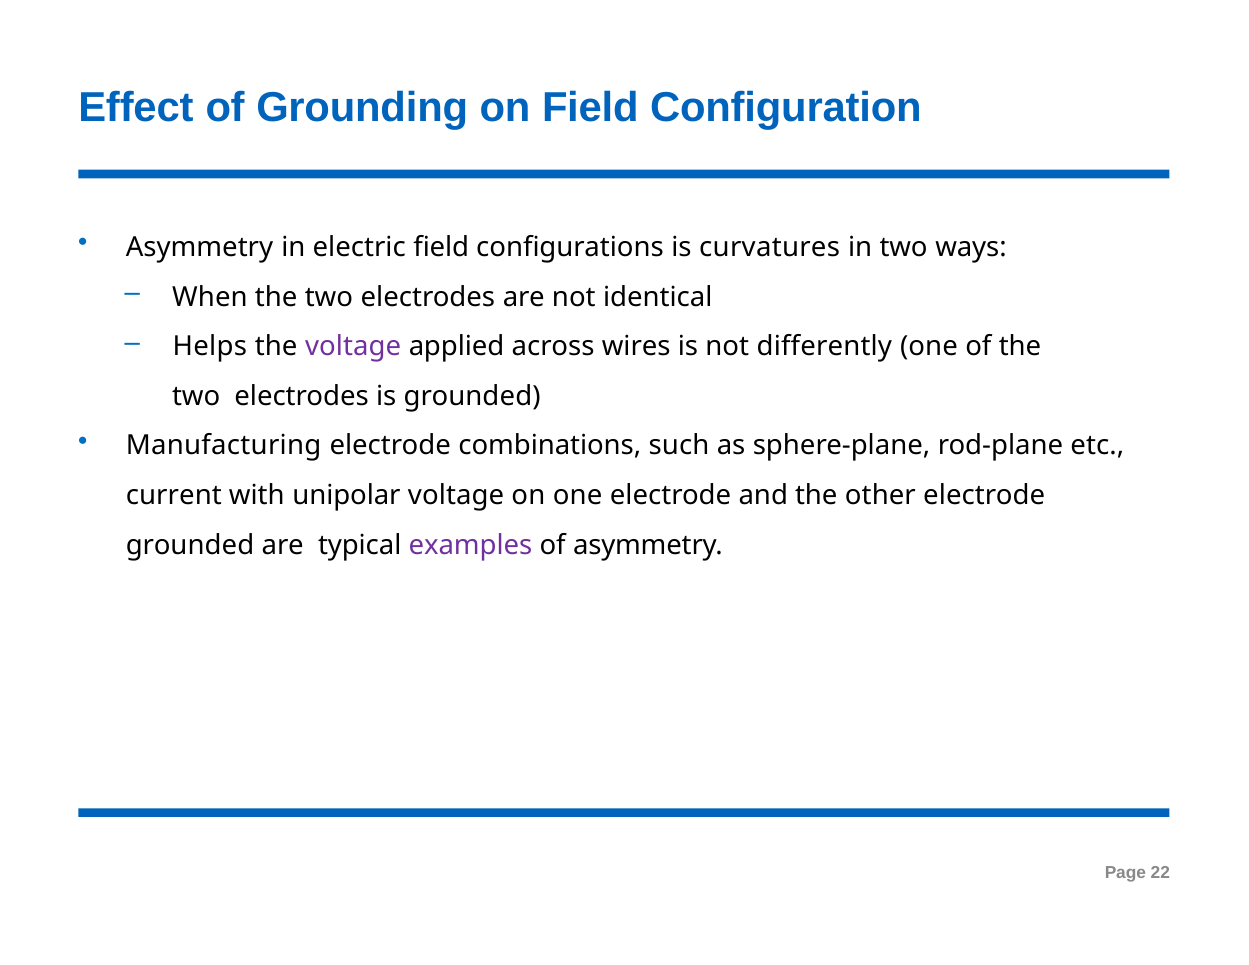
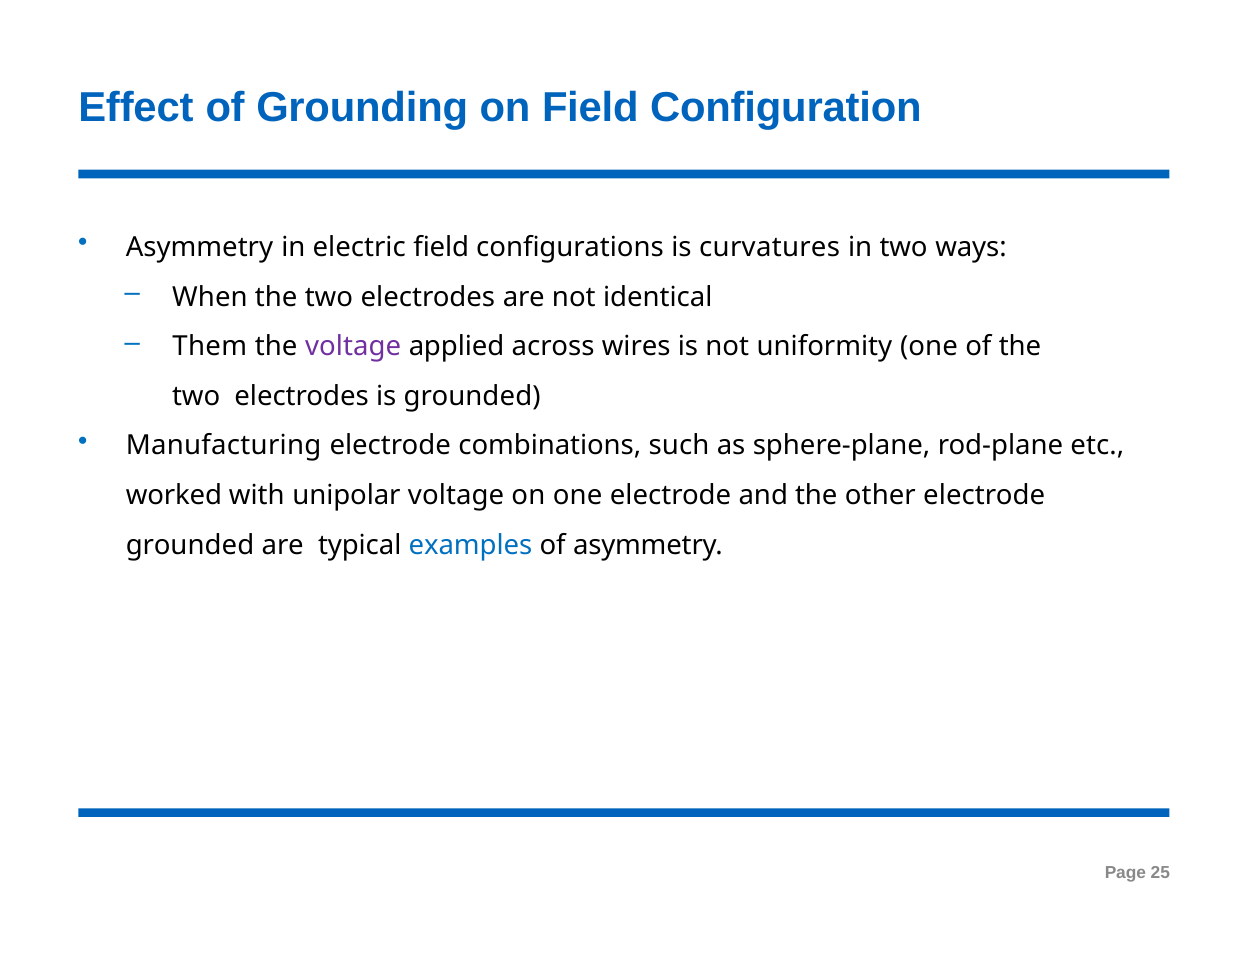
Helps: Helps -> Them (210, 347)
differently: differently -> uniformity (824, 347)
current: current -> worked (174, 496)
examples colour: purple -> blue (470, 545)
22: 22 -> 25 (1160, 873)
